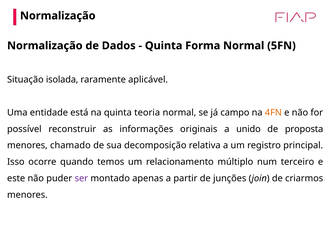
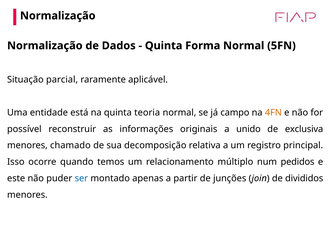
isolada: isolada -> parcial (62, 80)
proposta: proposta -> exclusiva (304, 129)
terceiro: terceiro -> pedidos (298, 162)
ser colour: purple -> blue (81, 178)
criarmos: criarmos -> divididos (304, 178)
